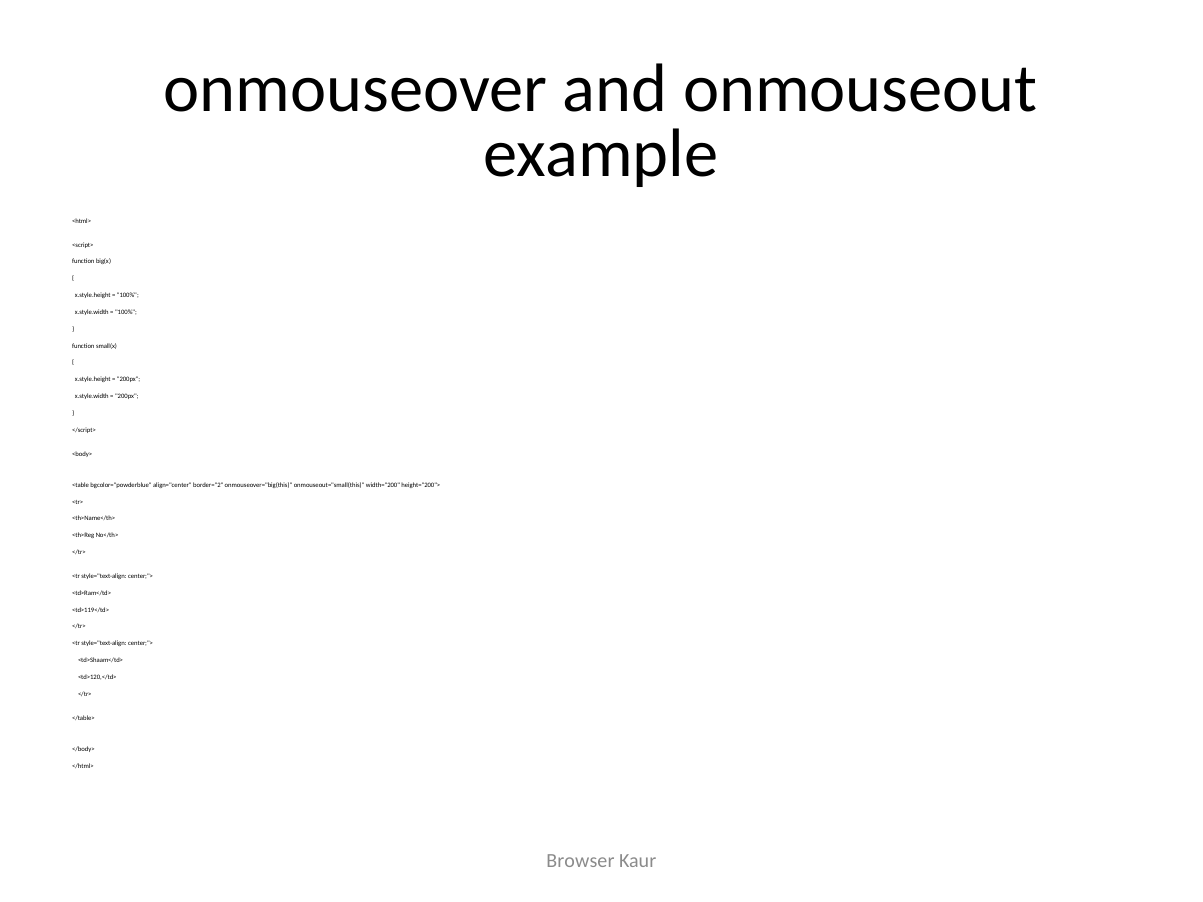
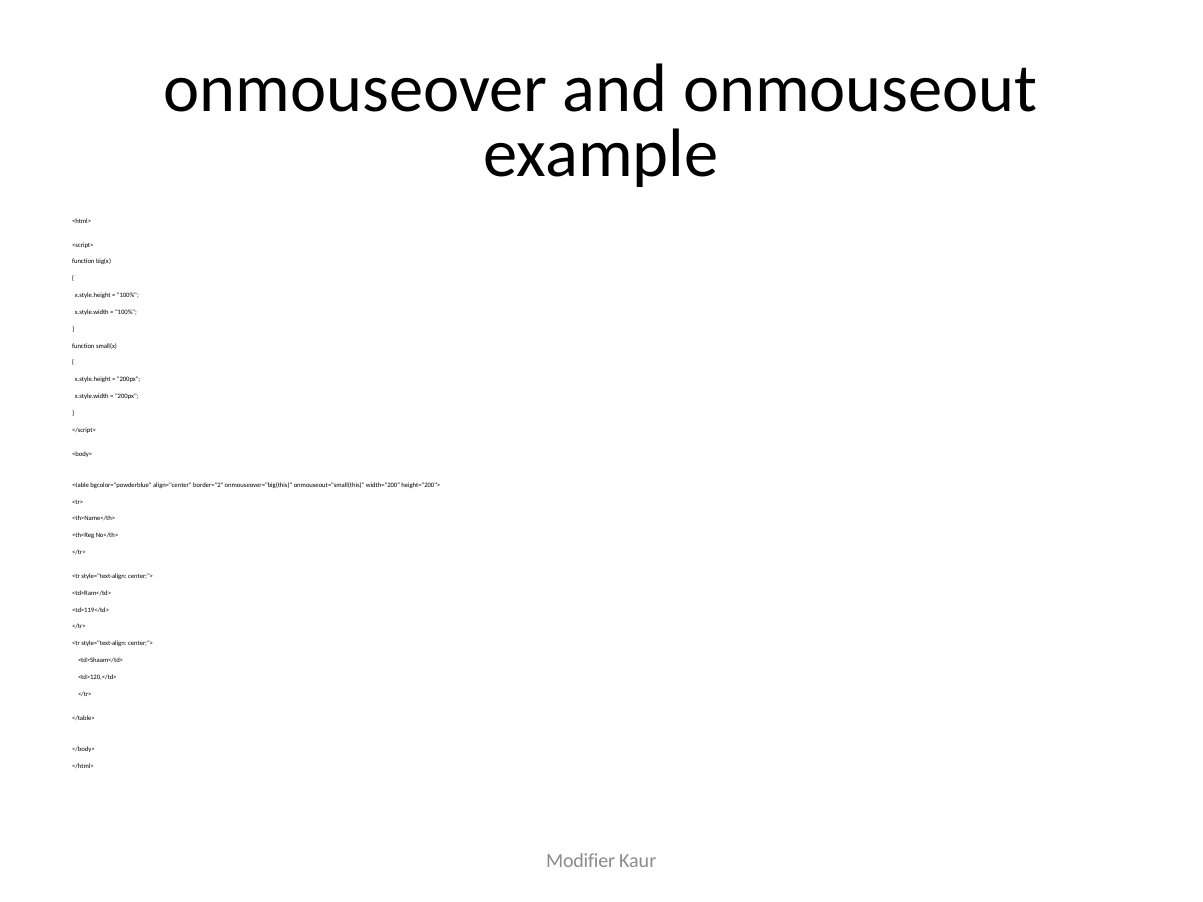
Browser: Browser -> Modifier (581, 861)
